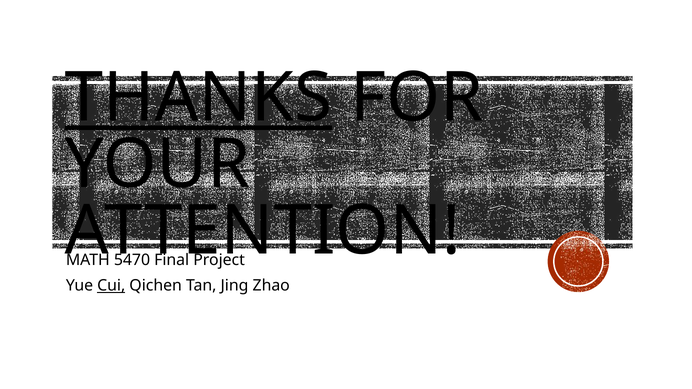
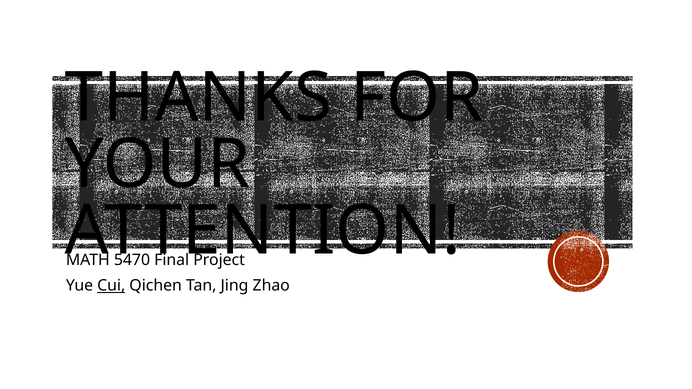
THANKS underline: present -> none (199, 98)
